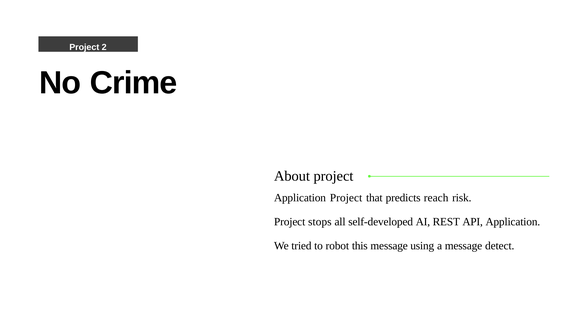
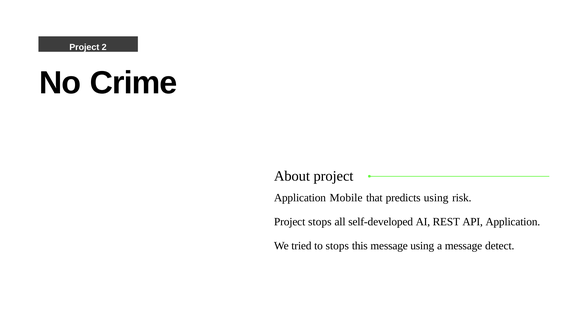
Application Project: Project -> Mobile (346, 198)
predicts reach: reach -> using (436, 198)
to robot: robot -> stops (337, 246)
